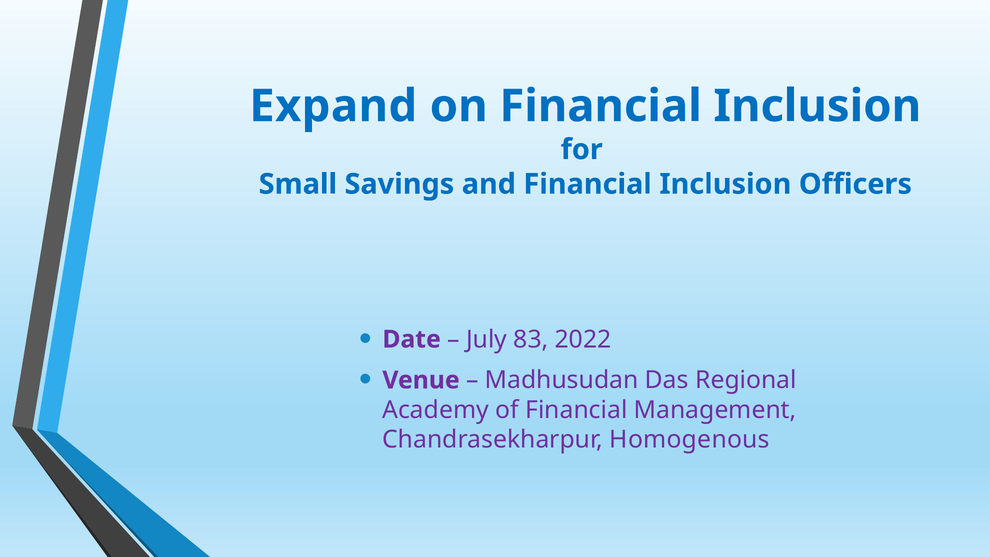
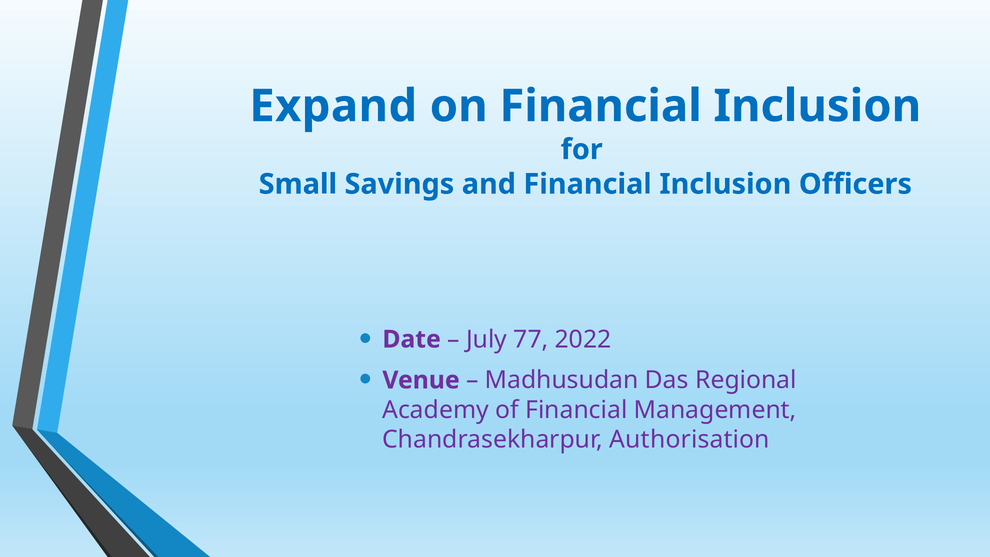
83: 83 -> 77 (531, 339)
Homogenous: Homogenous -> Authorisation (690, 440)
